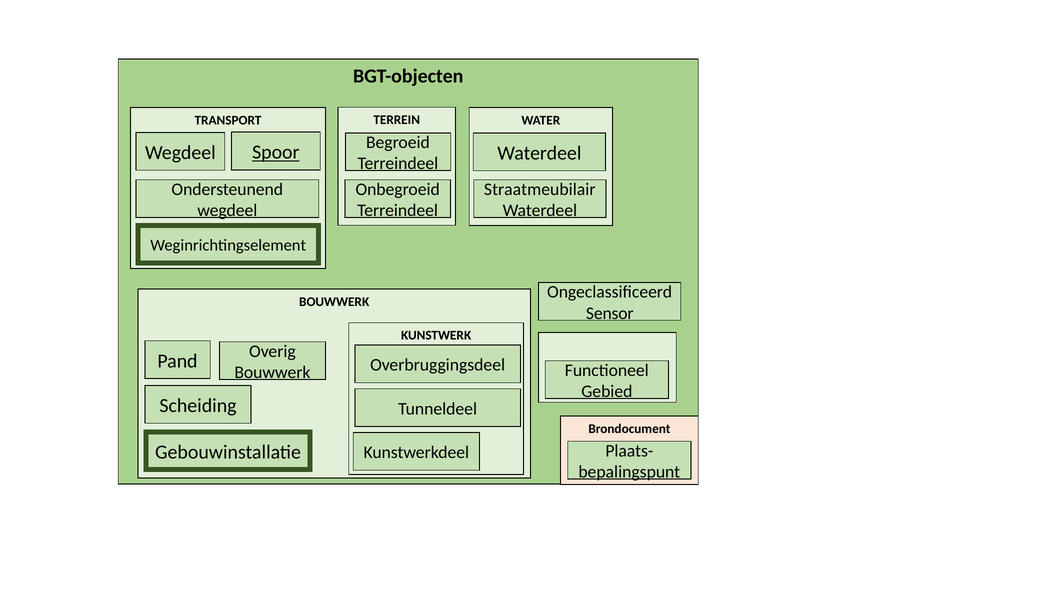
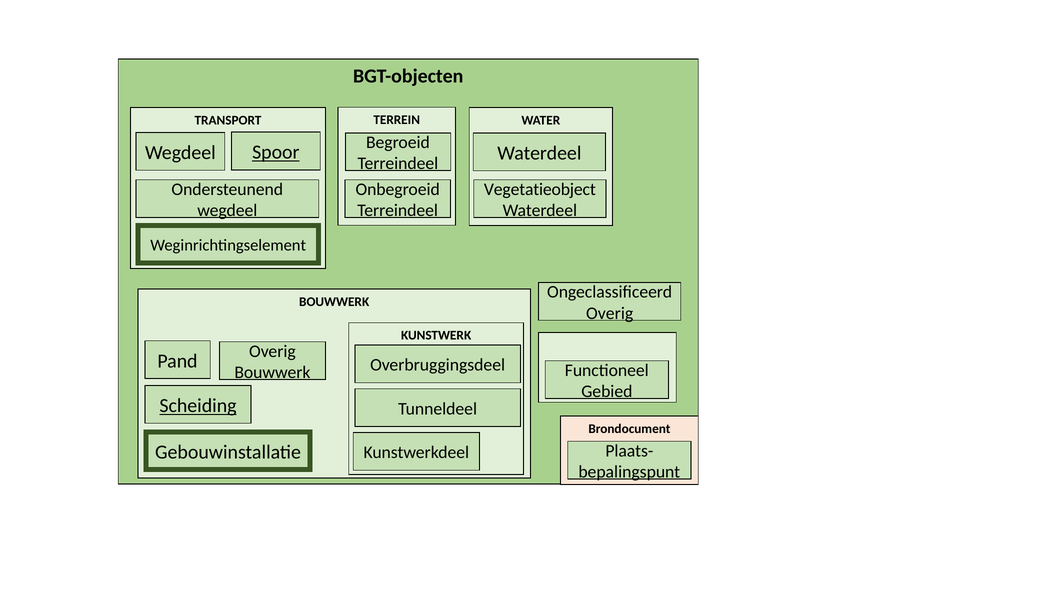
Straatmeubilair: Straatmeubilair -> Vegetatieobject (540, 189)
Sensor: Sensor -> Overig (610, 313)
Scheiding underline: none -> present (198, 406)
